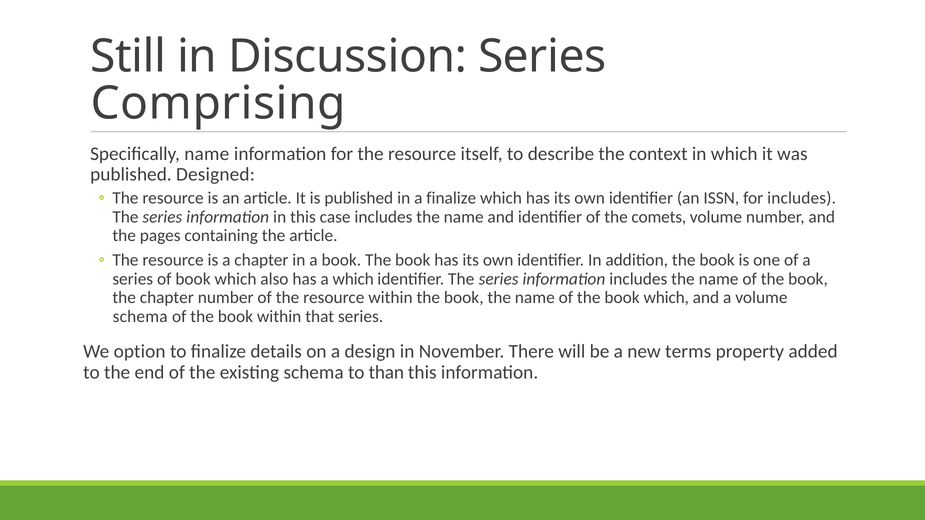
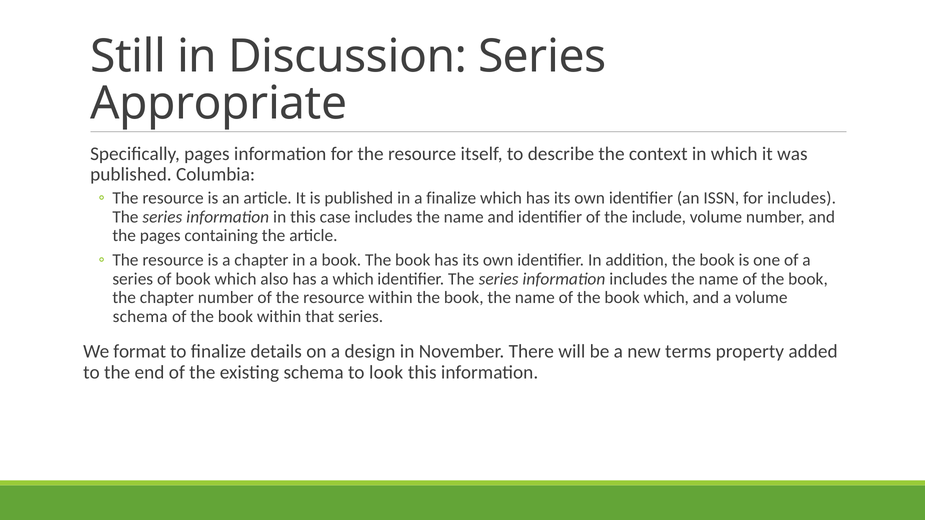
Comprising: Comprising -> Appropriate (219, 104)
Specifically name: name -> pages (207, 154)
Designed: Designed -> Columbia (216, 175)
comets: comets -> include (659, 217)
option: option -> format (140, 352)
than: than -> look (386, 373)
